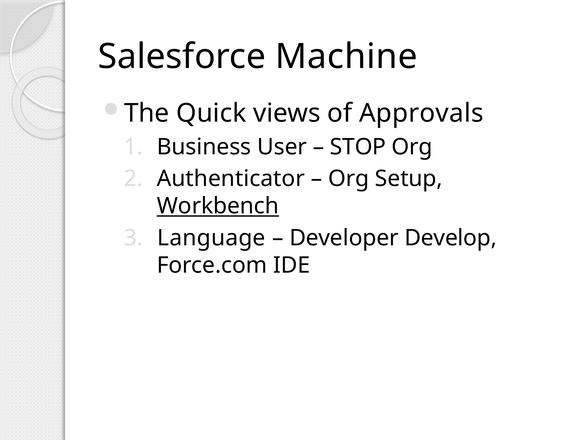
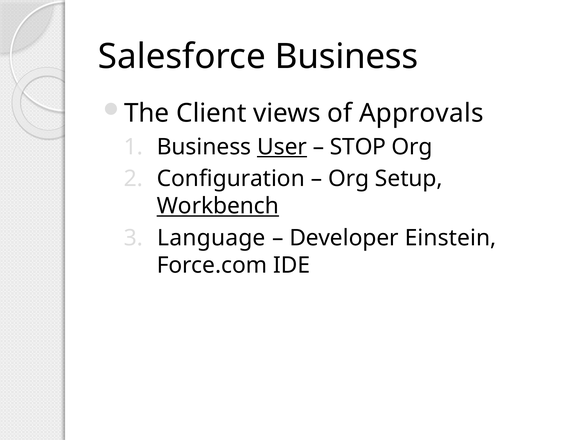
Salesforce Machine: Machine -> Business (347, 57)
Quick: Quick -> Client (211, 113)
User underline: none -> present (282, 147)
Authenticator: Authenticator -> Configuration (231, 179)
Develop: Develop -> Einstein (451, 238)
